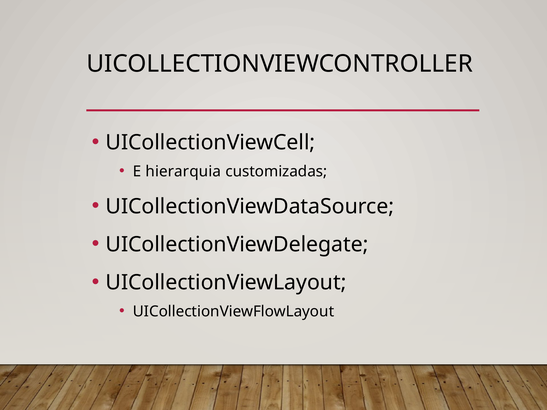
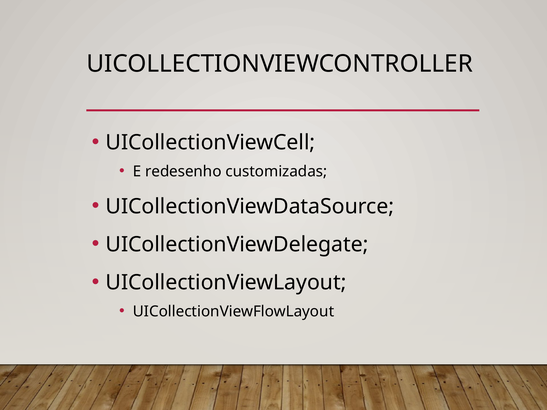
hierarquia: hierarquia -> redesenho (183, 172)
